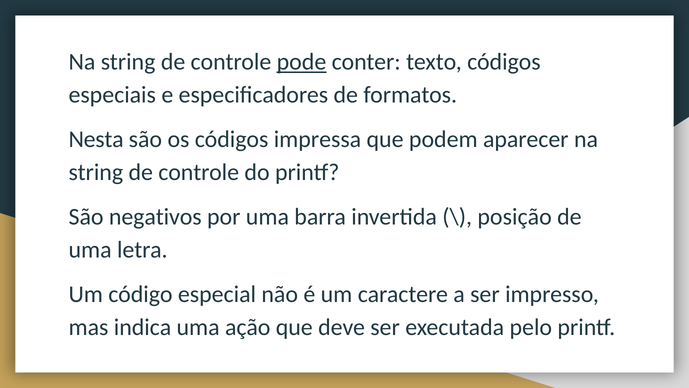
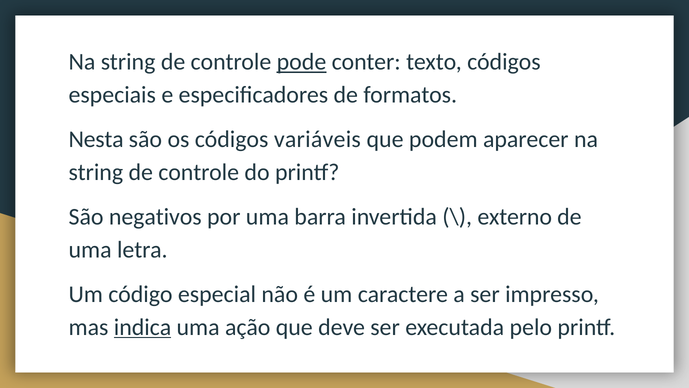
impressa: impressa -> variáveis (317, 139)
posição: posição -> externo (515, 217)
indica underline: none -> present (143, 327)
